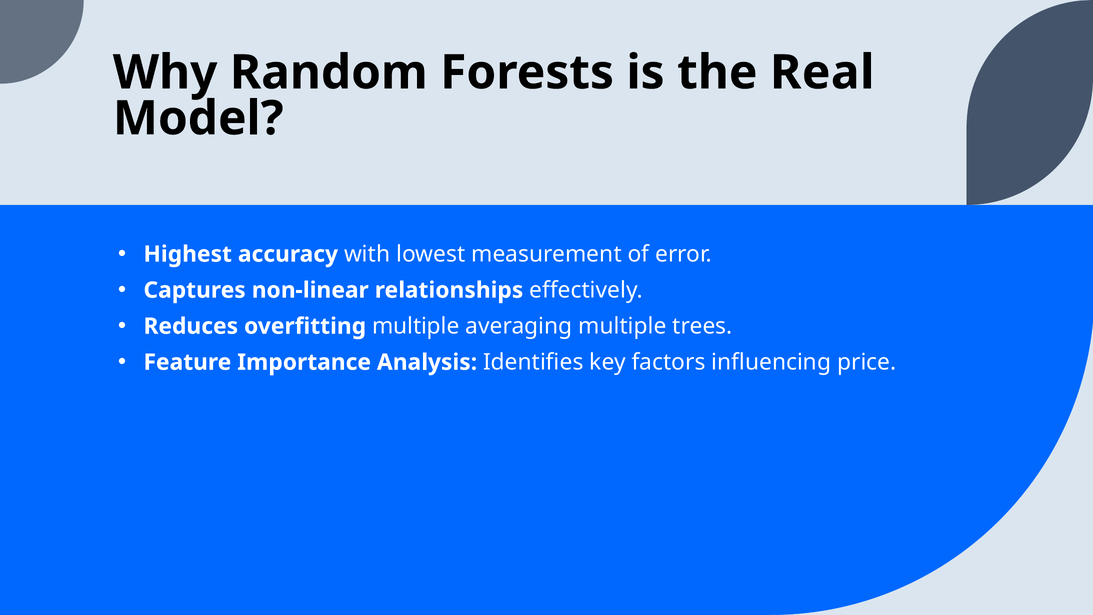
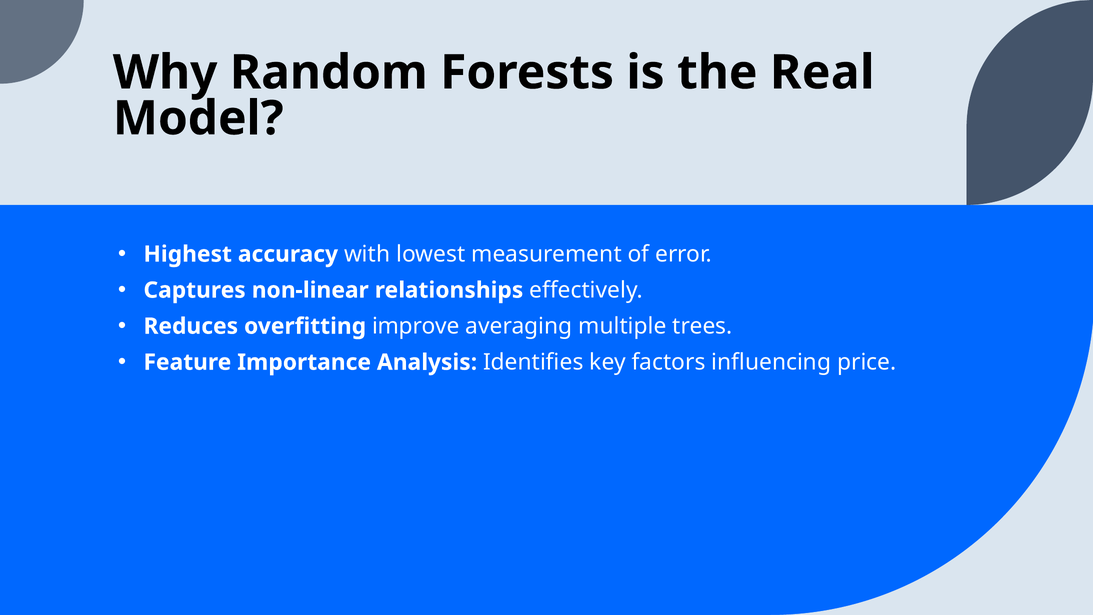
overfitting multiple: multiple -> improve (416, 326)
